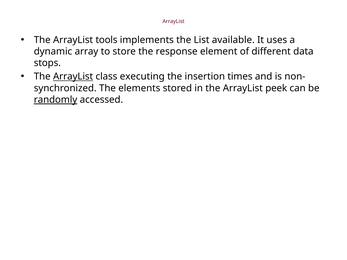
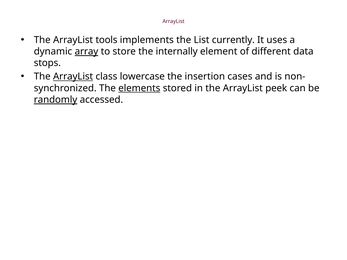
available: available -> currently (233, 40)
array underline: none -> present (87, 52)
response: response -> internally (177, 52)
executing: executing -> lowercase (142, 77)
times: times -> cases (240, 77)
elements underline: none -> present (139, 88)
